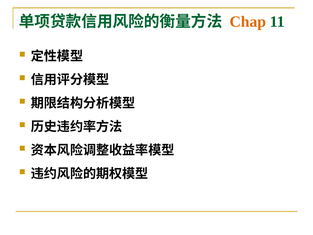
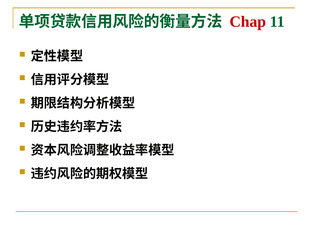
Chap colour: orange -> red (248, 22)
